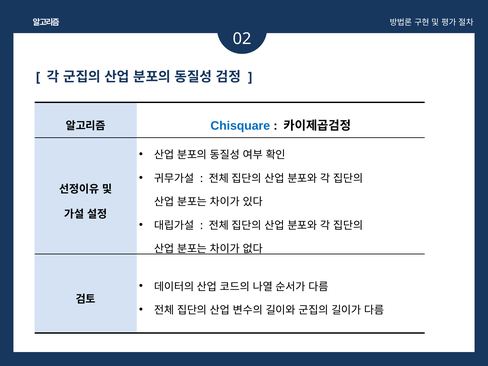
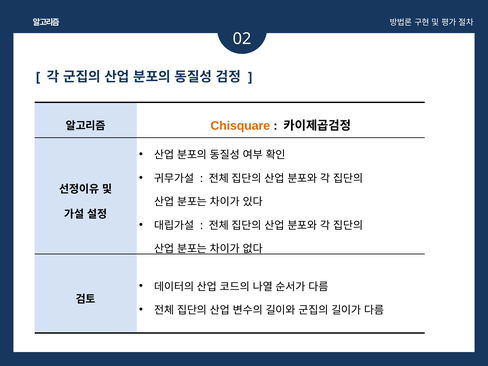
Chisquare colour: blue -> orange (240, 126)
